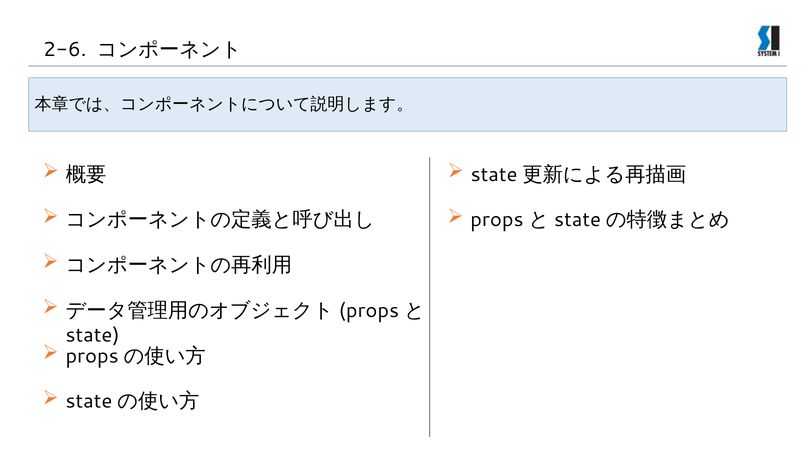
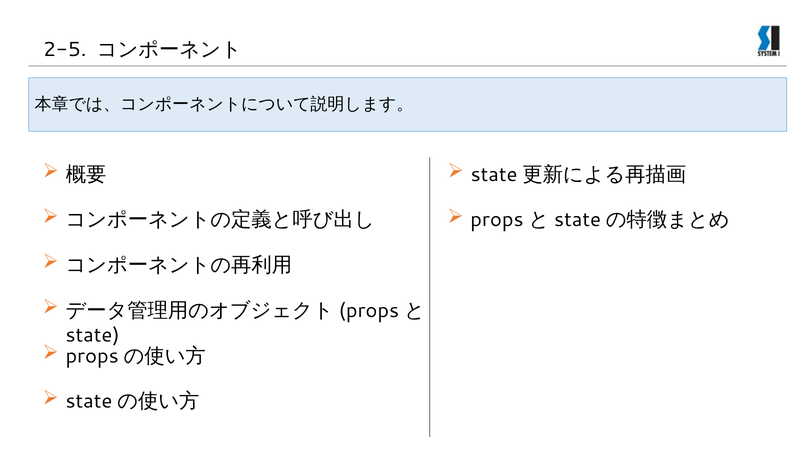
2-6: 2-6 -> 2-5 (65, 49)
